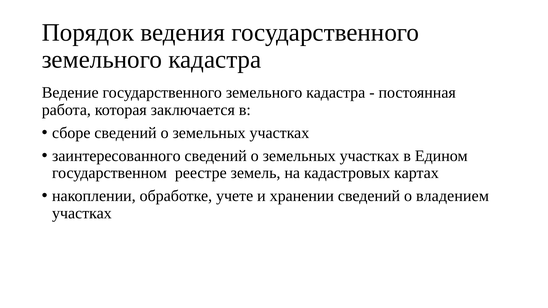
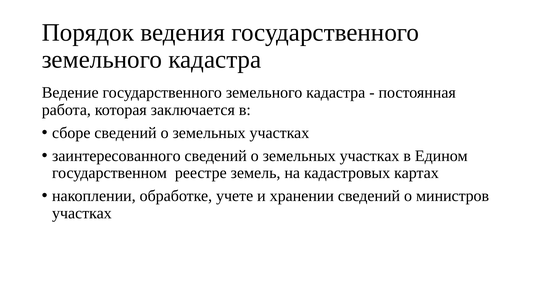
владением: владением -> министров (453, 196)
